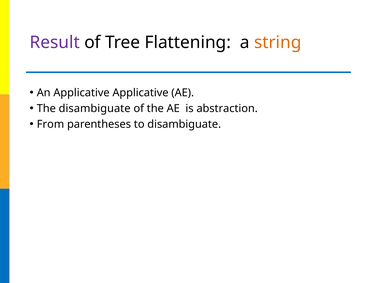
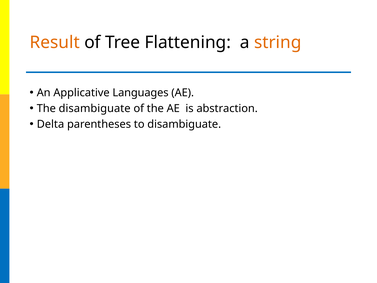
Result colour: purple -> orange (55, 42)
Applicative Applicative: Applicative -> Languages (141, 93)
From: From -> Delta (50, 124)
